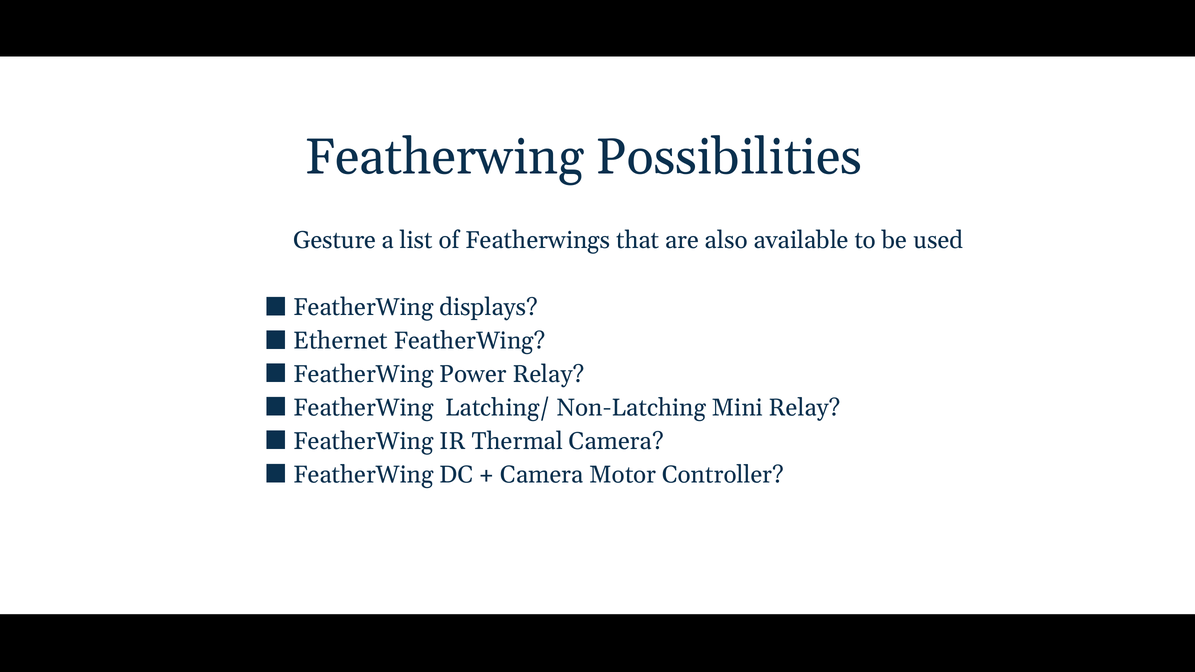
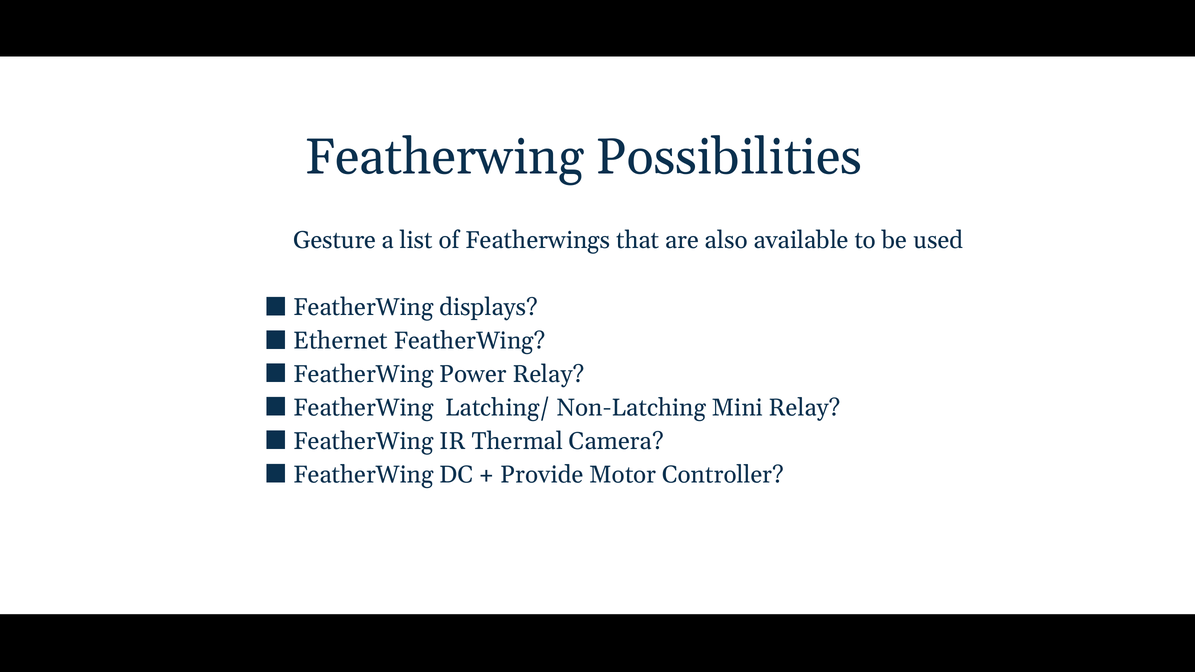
Camera: Camera -> Provide (542, 475)
